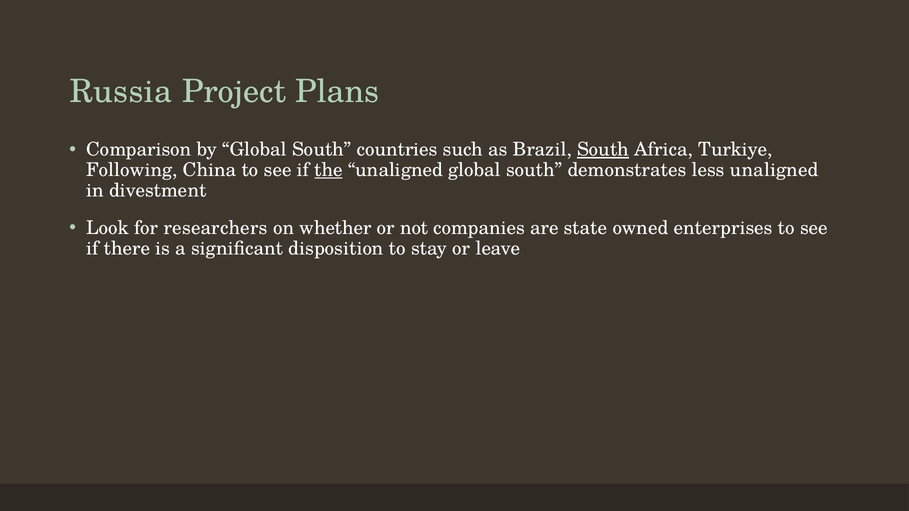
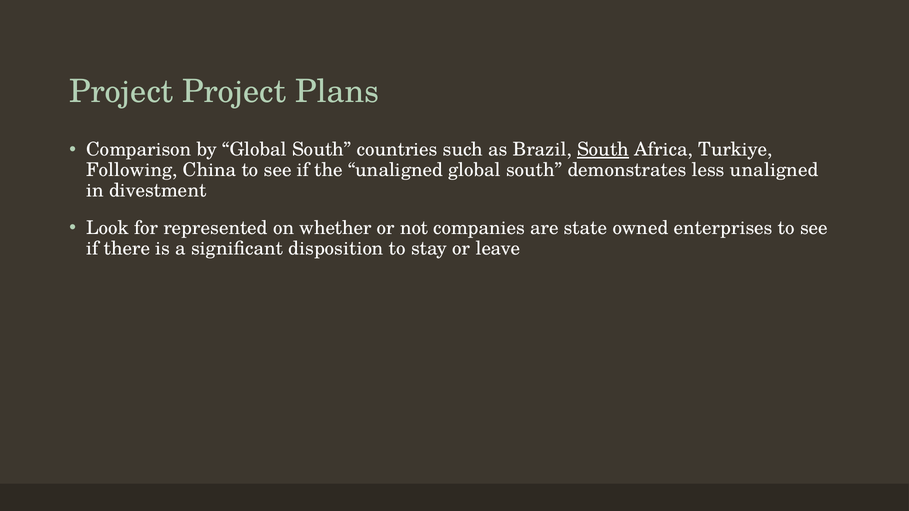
Russia: Russia -> Project (121, 92)
the underline: present -> none (329, 170)
researchers: researchers -> represented (216, 228)
